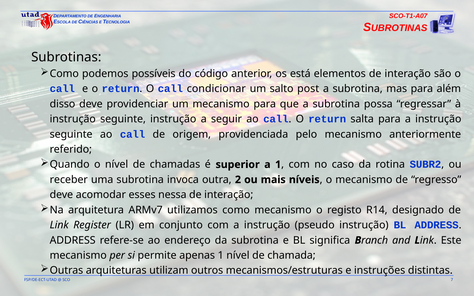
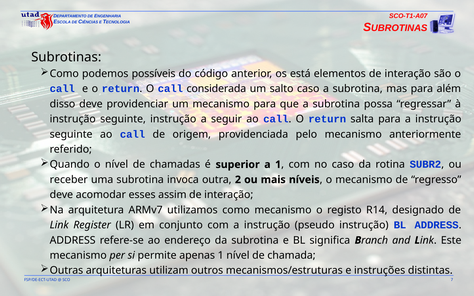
condicionar: condicionar -> considerada (216, 89)
salto post: post -> caso (308, 89)
nessa: nessa -> assim (172, 195)
